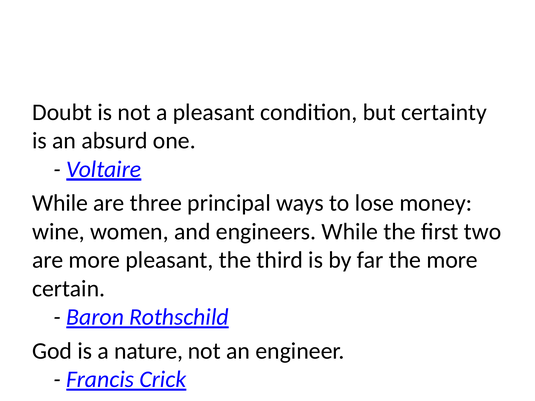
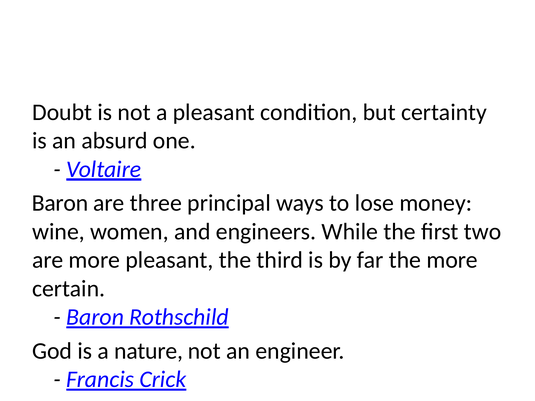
While: While -> Baron (60, 203)
